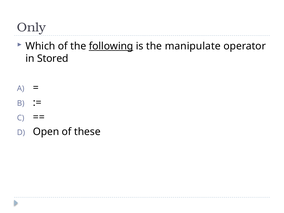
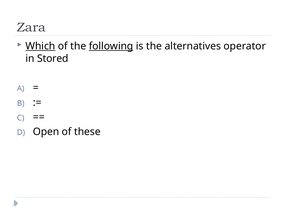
Only: Only -> Zara (31, 27)
Which underline: none -> present (40, 46)
manipulate: manipulate -> alternatives (193, 46)
